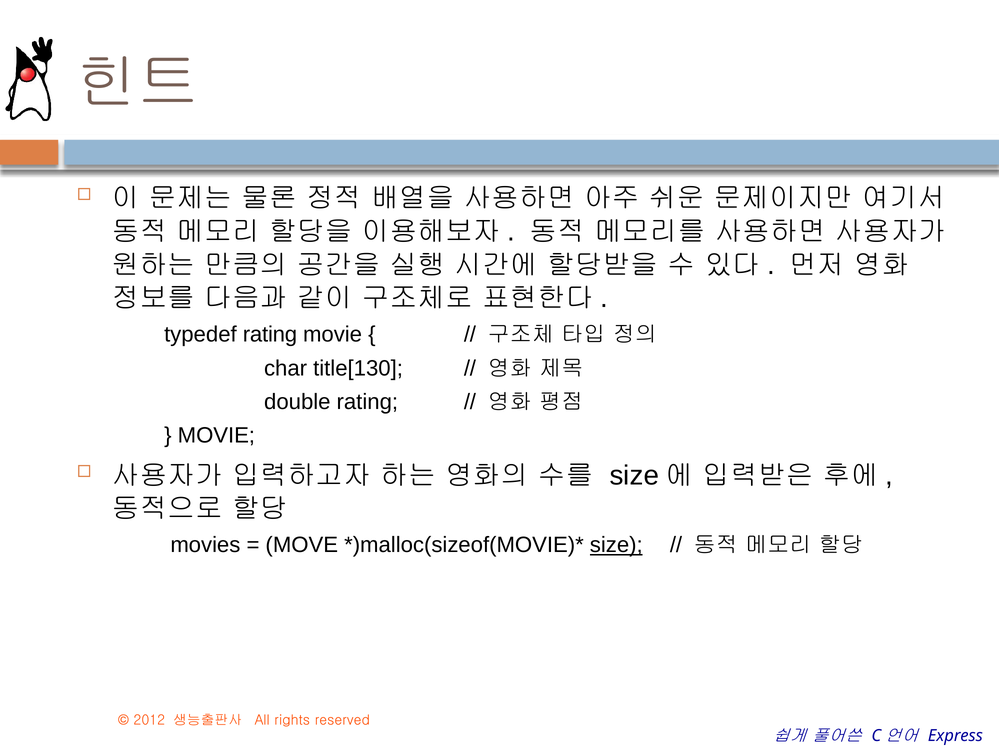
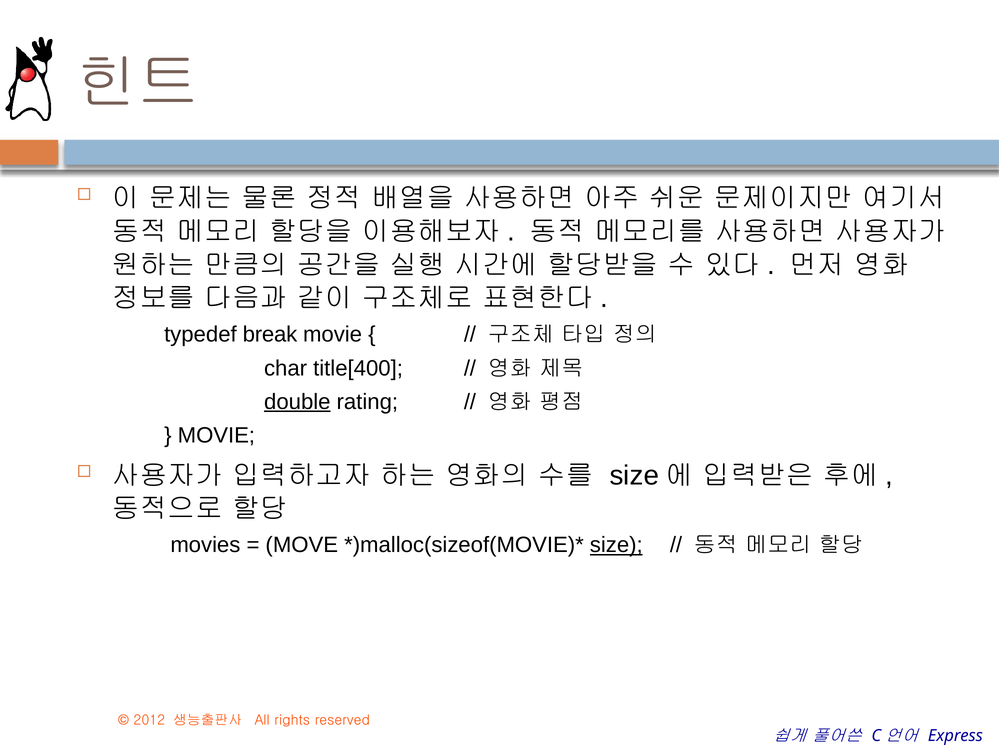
typedef rating: rating -> break (270, 335)
title[130: title[130 -> title[400 (358, 368)
double underline: none -> present (297, 402)
